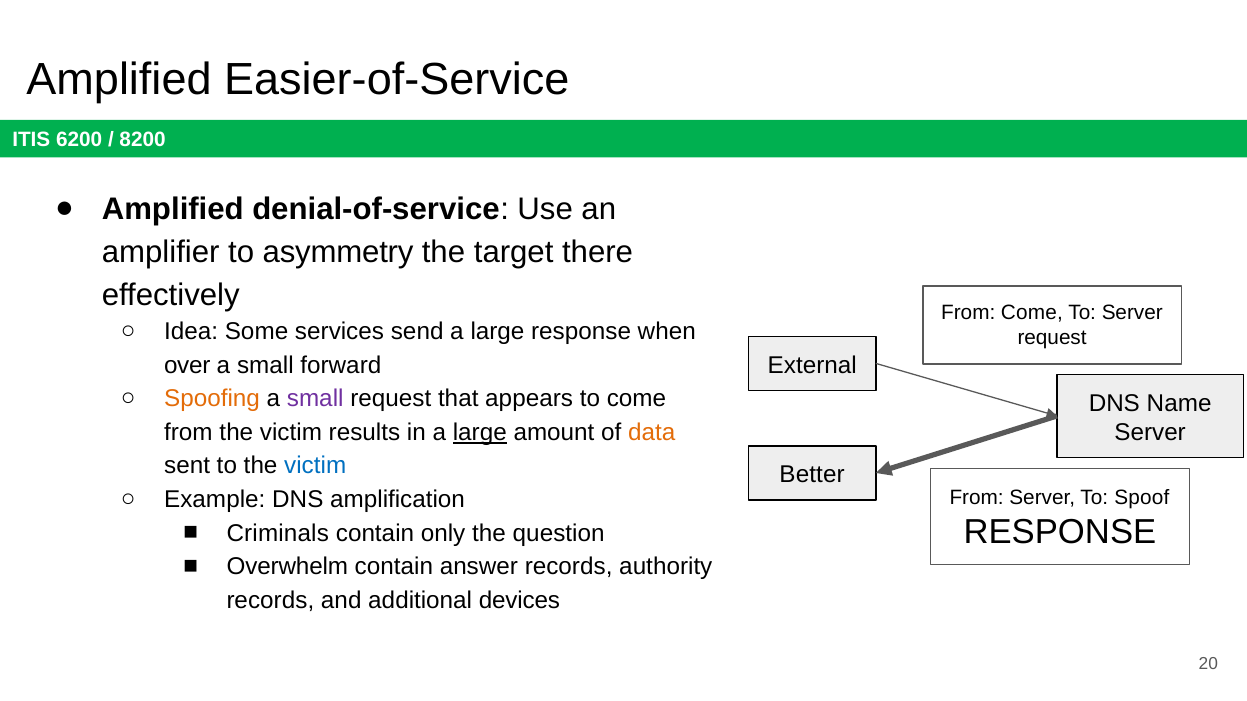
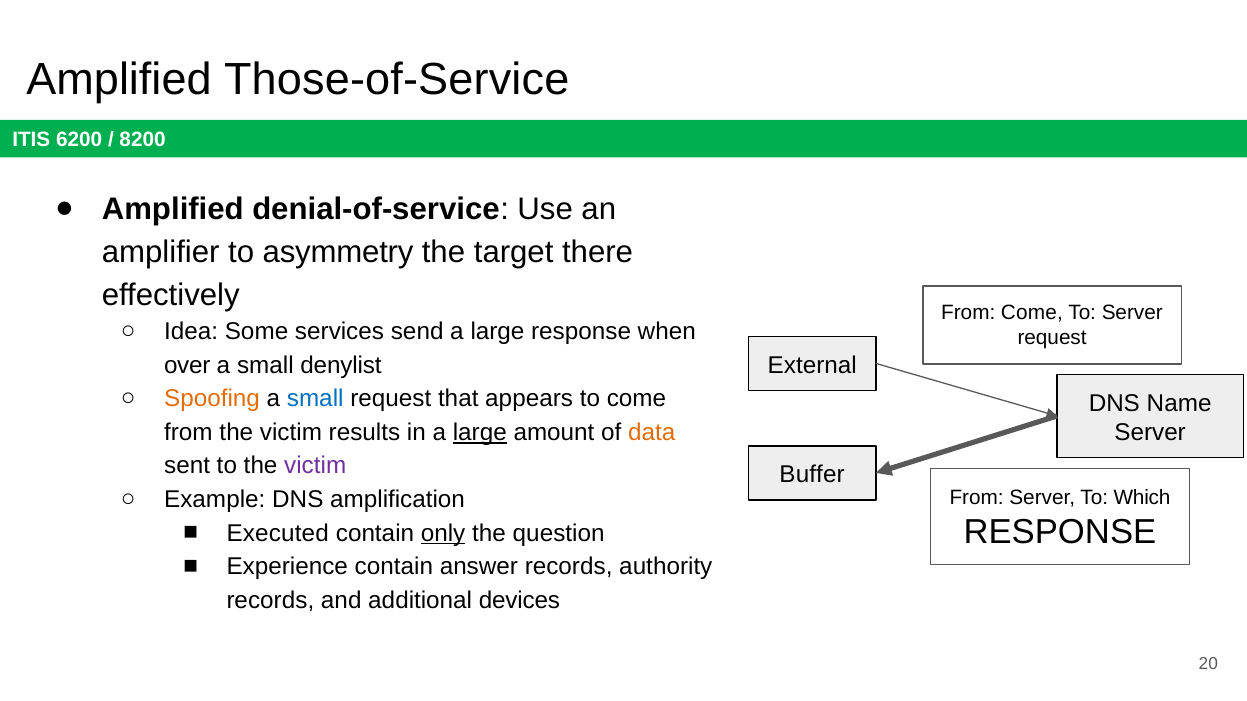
Easier-of-Service: Easier-of-Service -> Those-of-Service (397, 80)
forward: forward -> denylist (341, 366)
small colour: purple -> blue (315, 399)
victim colour: blue -> purple (315, 466)
Better: Better -> Buffer (812, 475)
Spoof: Spoof -> Which (1142, 498)
Criminals: Criminals -> Executed (278, 533)
only underline: none -> present (443, 533)
Overwhelm: Overwhelm -> Experience (287, 567)
